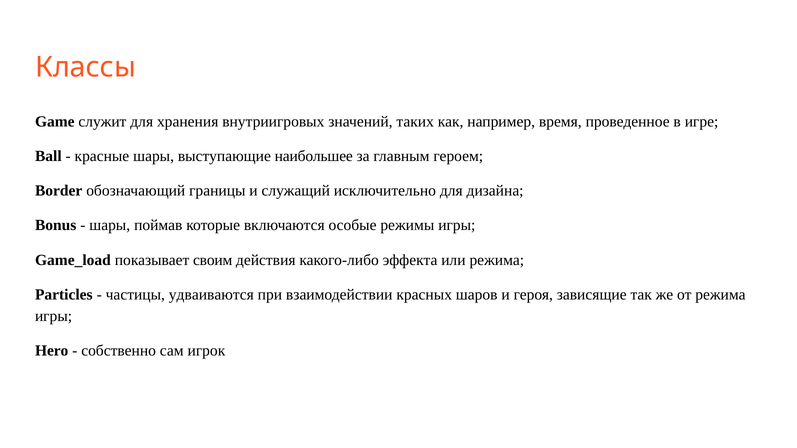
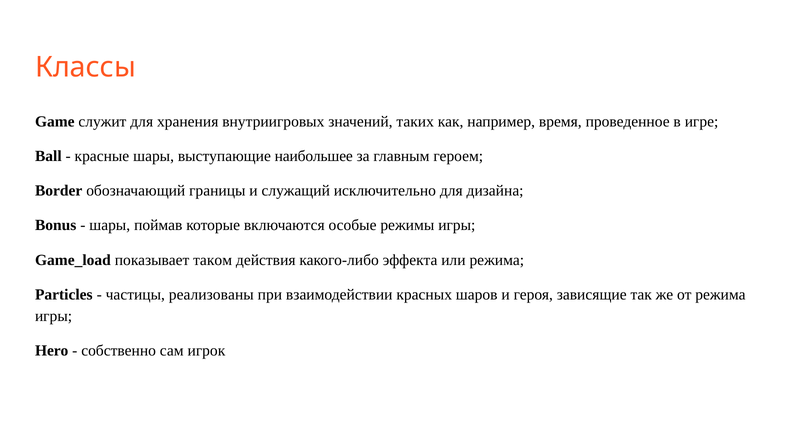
своим: своим -> таком (213, 260)
удваиваются: удваиваются -> реализованы (211, 295)
